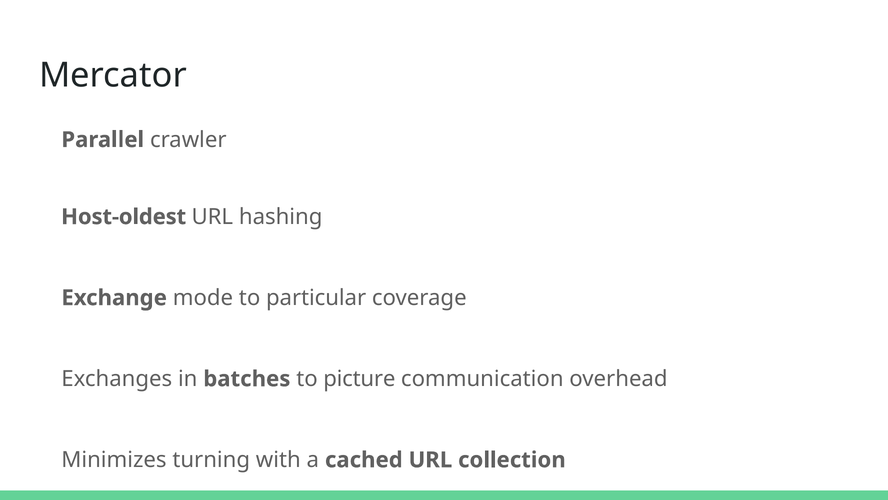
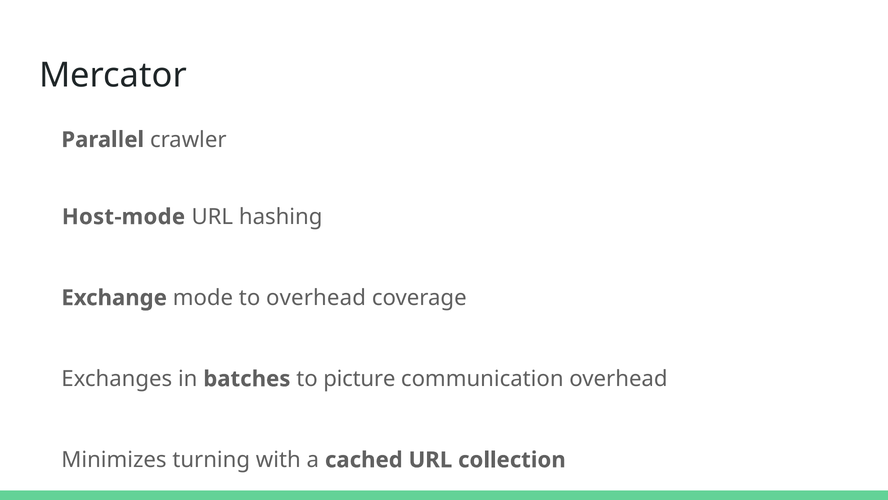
Host-oldest: Host-oldest -> Host-mode (123, 217)
to particular: particular -> overhead (316, 298)
